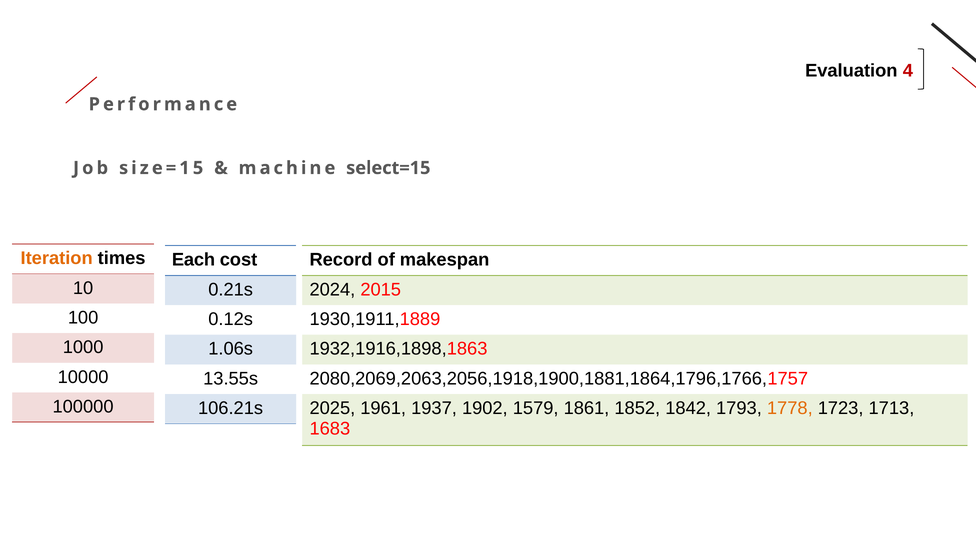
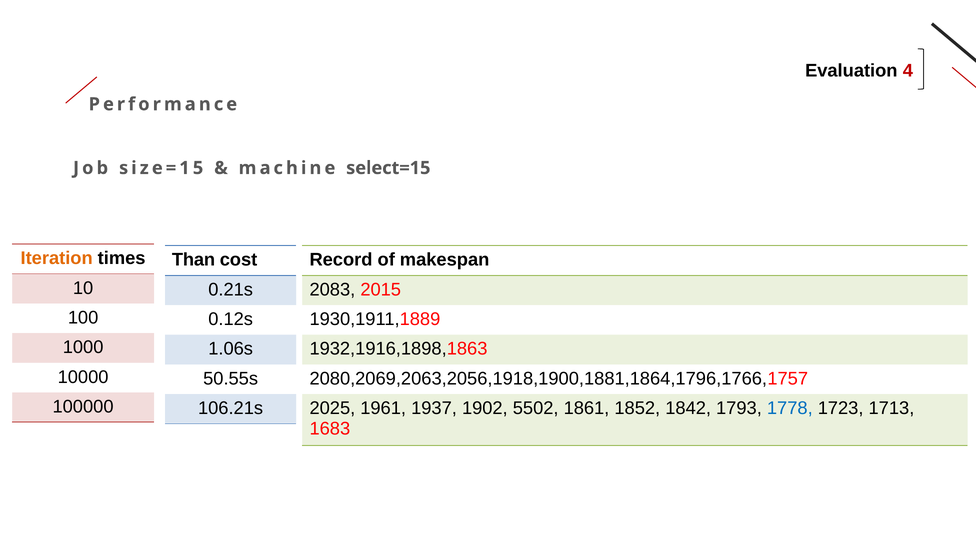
Each: Each -> Than (194, 260)
2024: 2024 -> 2083 (332, 290)
13.55s: 13.55s -> 50.55s (231, 379)
1579: 1579 -> 5502 (536, 408)
1778 colour: orange -> blue (790, 408)
